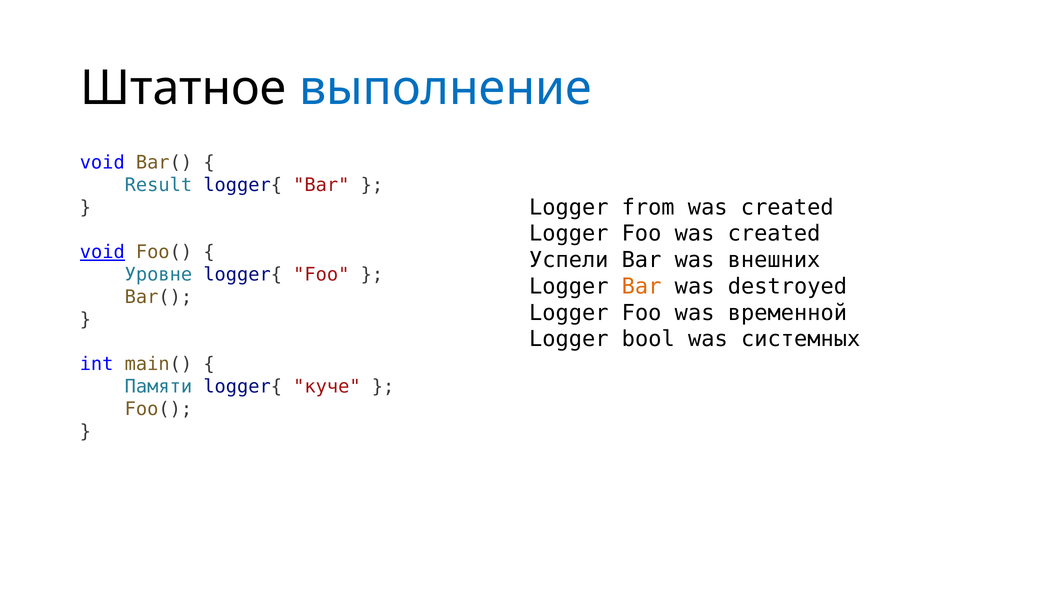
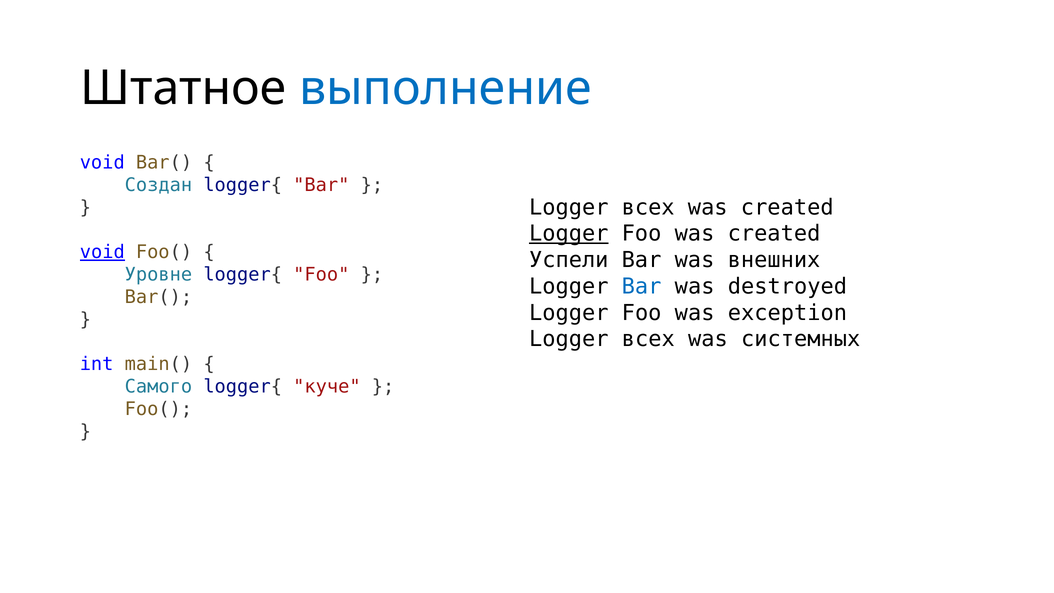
Result: Result -> Создан (158, 185)
from: from -> всех (648, 207)
Logger underline: none -> present (569, 234)
Bar colour: orange -> blue (642, 286)
временной: временной -> exception (787, 313)
bool: bool -> всех (648, 339)
Памяти: Памяти -> Самого (158, 387)
